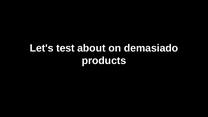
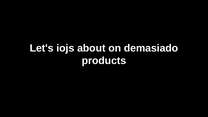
test: test -> iojs (65, 48)
